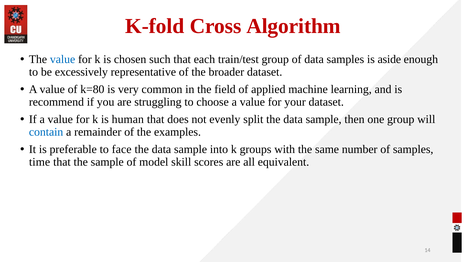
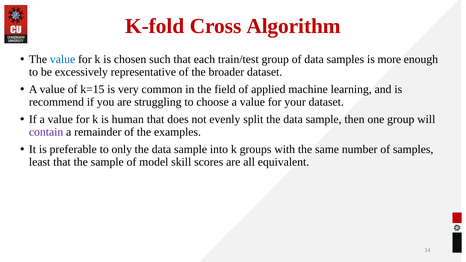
aside: aside -> more (389, 59)
k=80: k=80 -> k=15 (92, 89)
contain colour: blue -> purple (46, 132)
face: face -> only (122, 150)
time: time -> least (40, 162)
